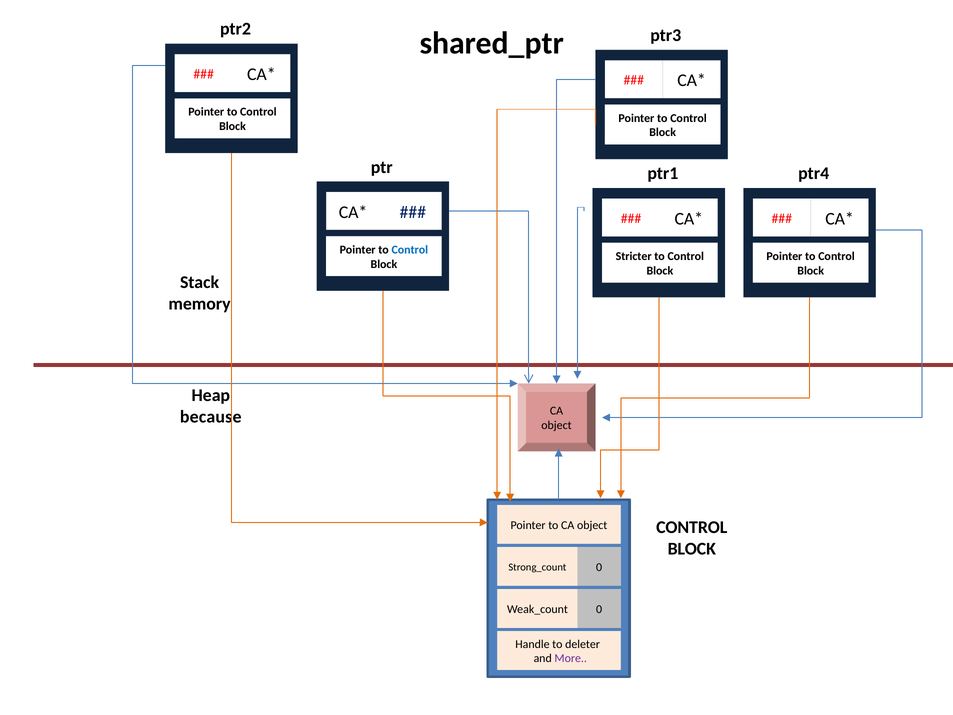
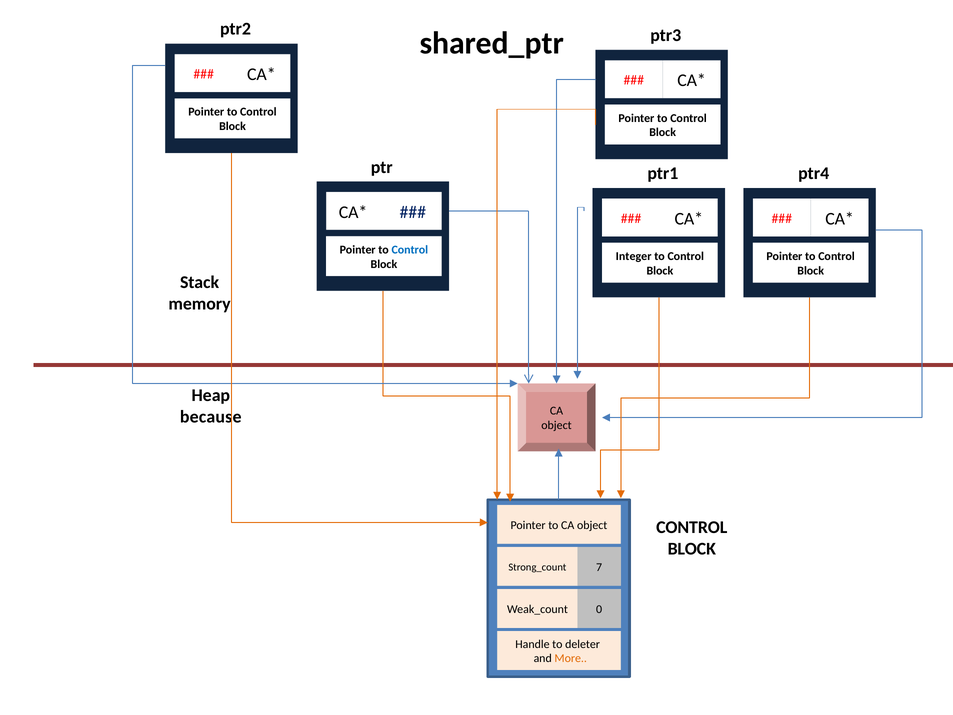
Stricter: Stricter -> Integer (634, 256)
Strong_count 0: 0 -> 7 (599, 567)
More colour: purple -> orange (571, 658)
